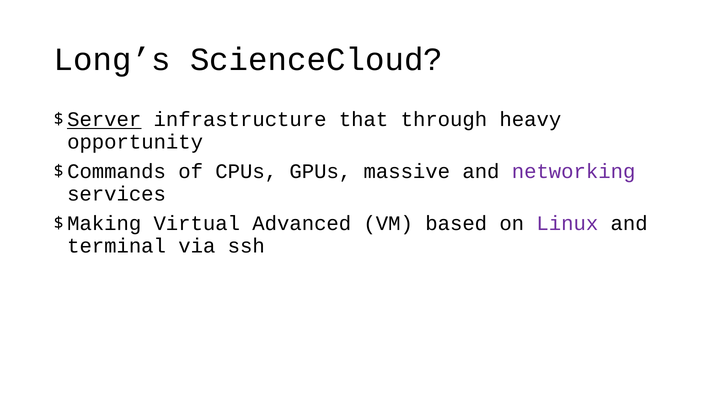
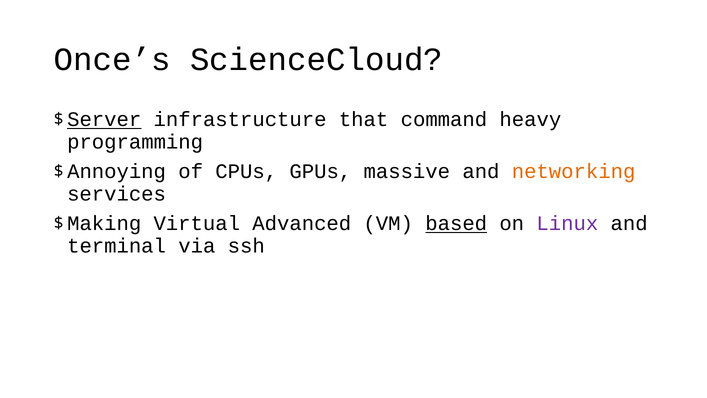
Long’s: Long’s -> Once’s (112, 59)
through: through -> command (444, 120)
opportunity: opportunity -> programming (135, 142)
Commands: Commands -> Annoying (117, 171)
networking colour: purple -> orange (574, 171)
based underline: none -> present (456, 223)
